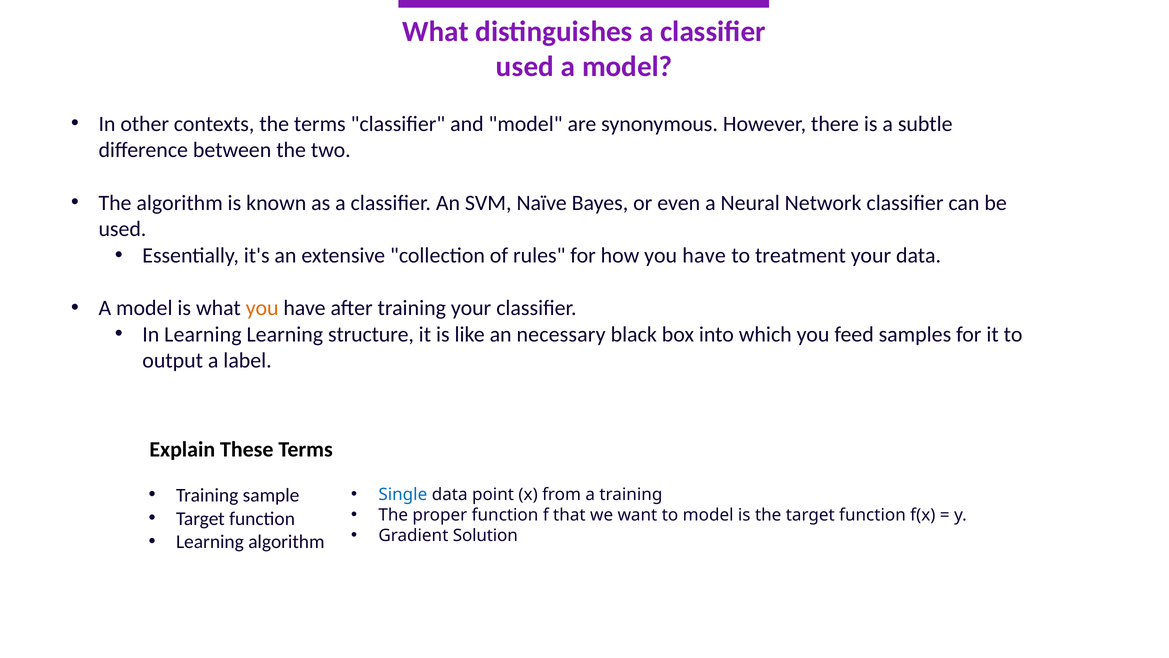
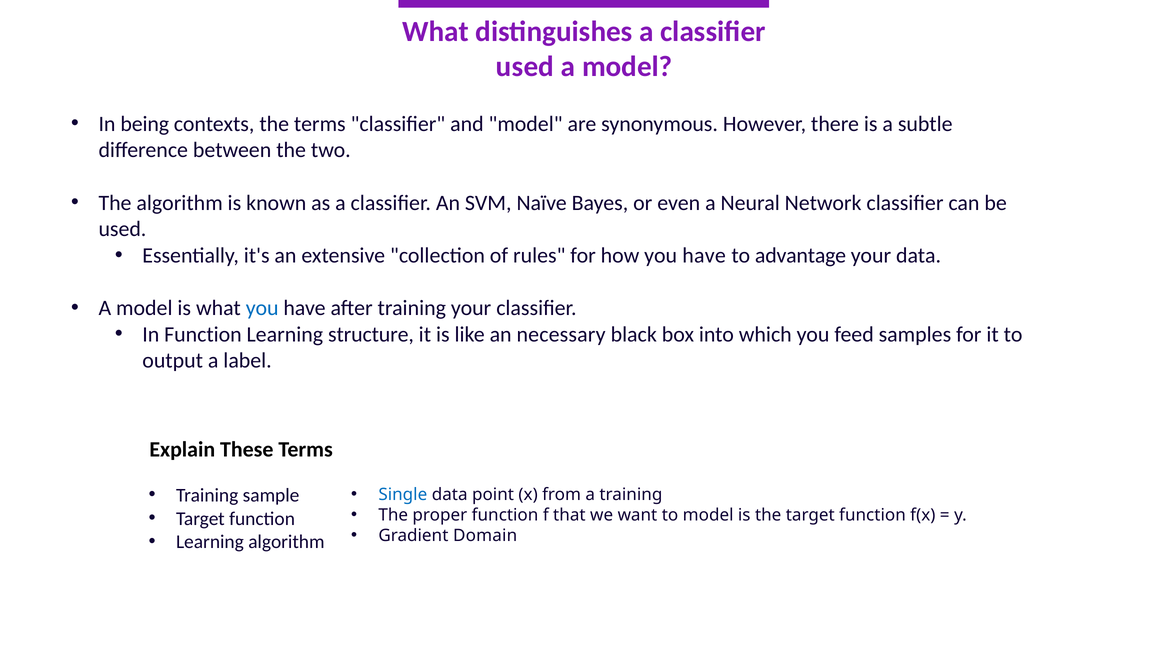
other: other -> being (145, 124)
treatment: treatment -> advantage (801, 255)
you colour: orange -> blue (262, 308)
In Learning: Learning -> Function (203, 334)
Solution: Solution -> Domain (485, 535)
